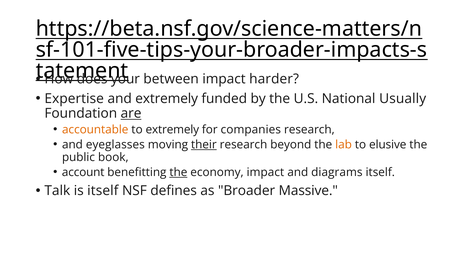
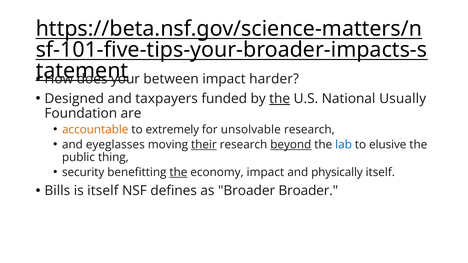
Expertise: Expertise -> Designed (74, 99)
and extremely: extremely -> taxpayers (167, 99)
the underline: none -> present (280, 99)
are underline: present -> none (131, 113)
companies: companies -> unsolvable (251, 130)
beyond underline: none -> present (291, 145)
lab colour: orange -> blue (344, 145)
book: book -> thing (113, 157)
account: account -> security (83, 172)
diagrams: diagrams -> physically (337, 172)
Talk: Talk -> Bills (57, 191)
Broader Massive: Massive -> Broader (308, 191)
